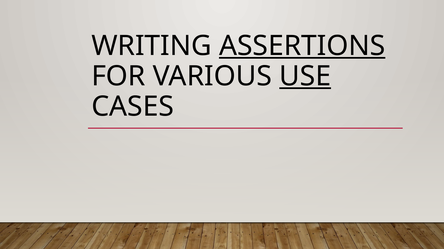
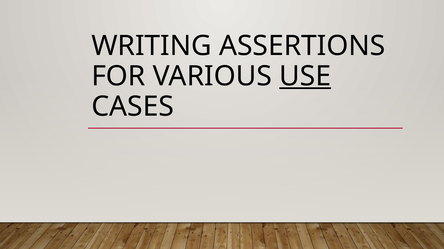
ASSERTIONS underline: present -> none (302, 46)
